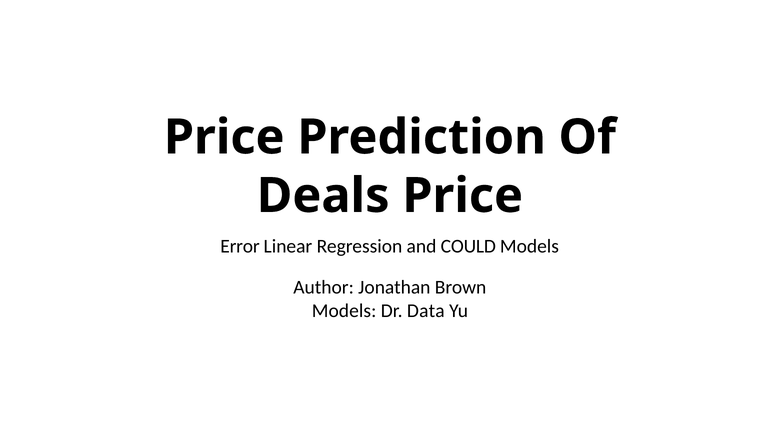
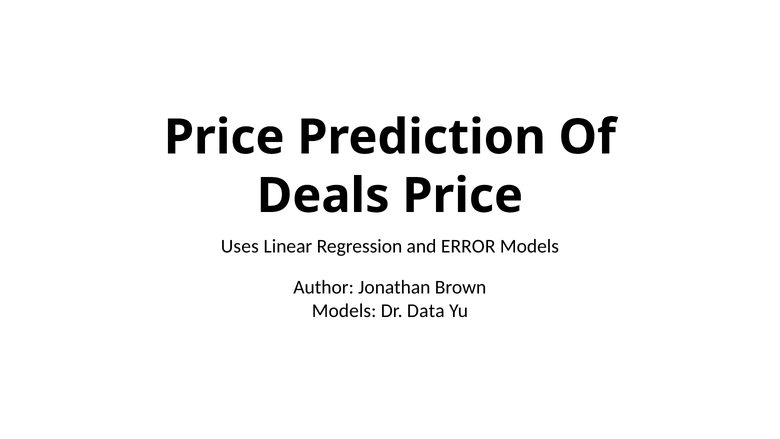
Error: Error -> Uses (240, 246)
COULD: COULD -> ERROR (468, 246)
